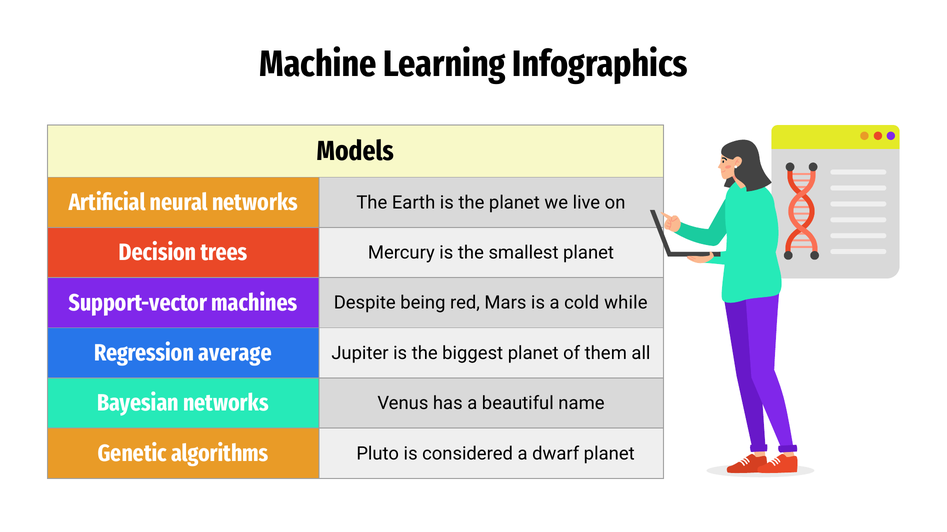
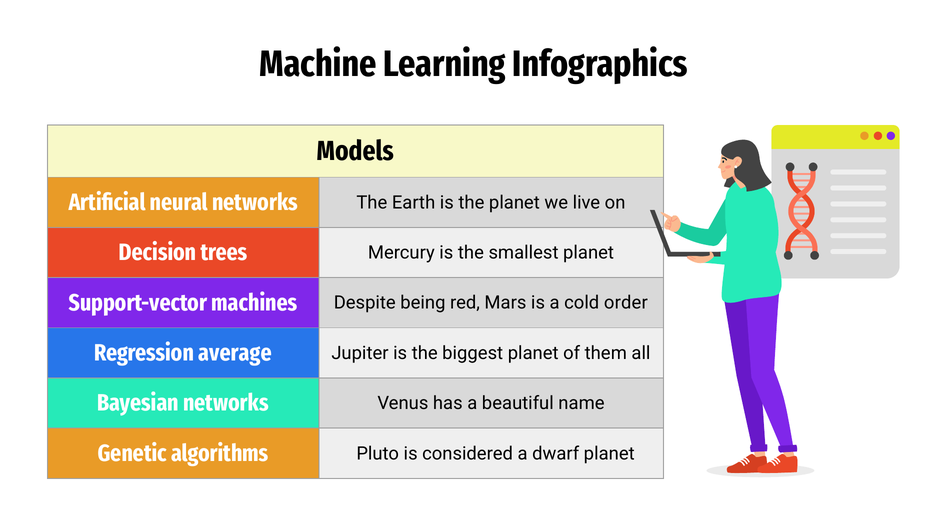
while: while -> order (626, 303)
